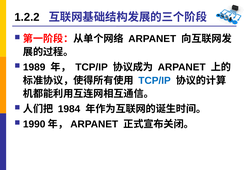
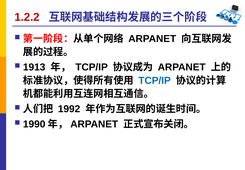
1.2.2 colour: black -> red (27, 17)
1989: 1989 -> 1913 (34, 67)
1984: 1984 -> 1992 (69, 109)
